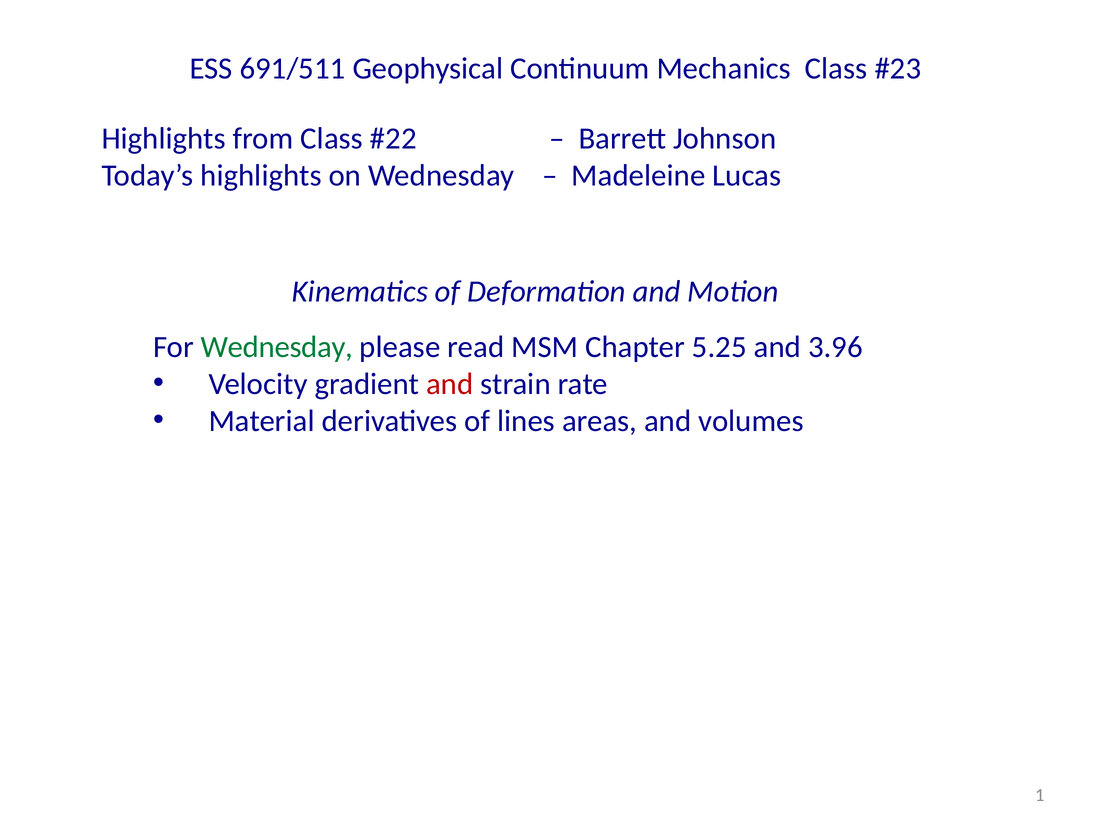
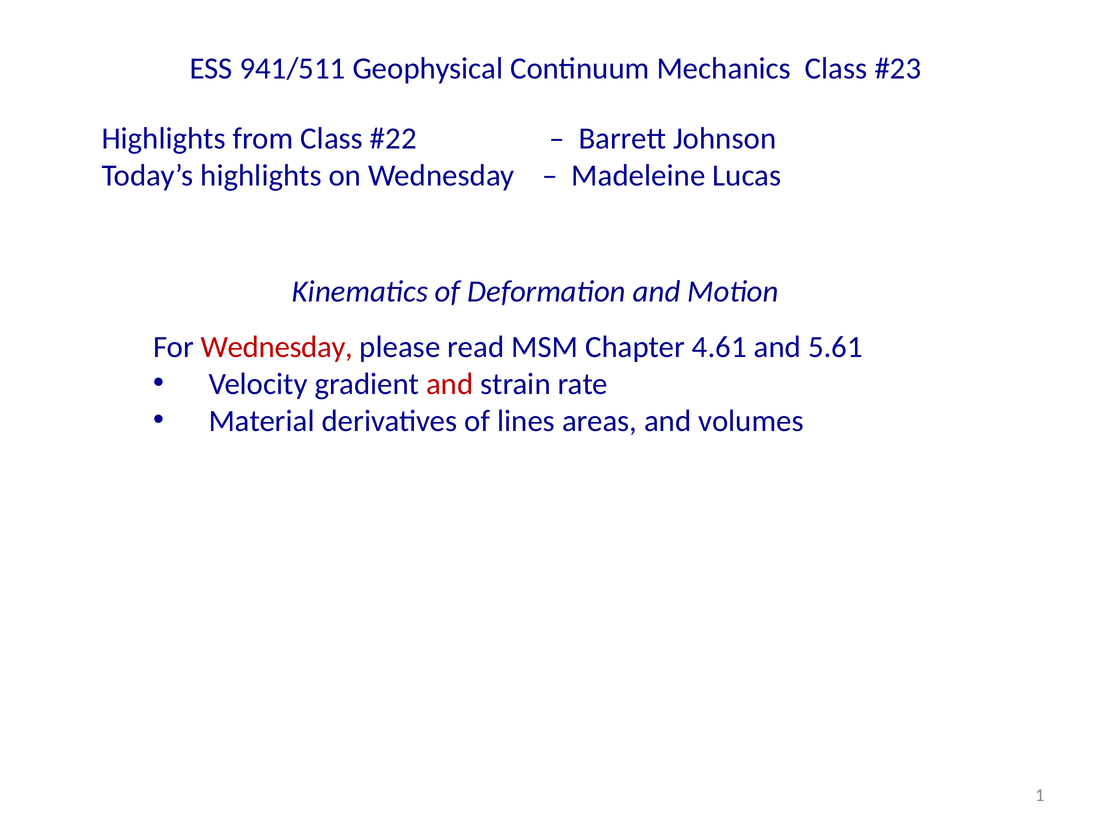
691/511: 691/511 -> 941/511 (293, 68)
Wednesday colour: green -> red (277, 347)
5.25: 5.25 -> 4.61 (719, 347)
3.96: 3.96 -> 5.61 (835, 347)
